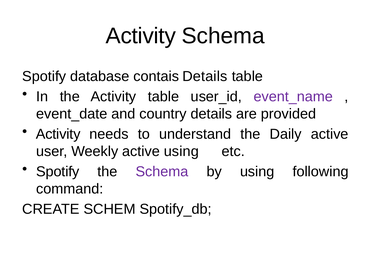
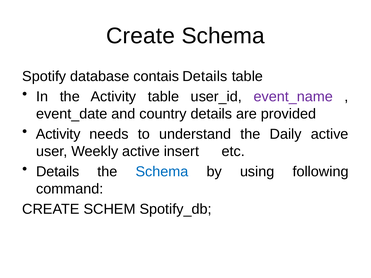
Activity: Activity -> Create (141, 36)
active using: using -> insert (181, 151)
Spotify: Spotify -> Details (58, 172)
Schema colour: purple -> blue (162, 172)
